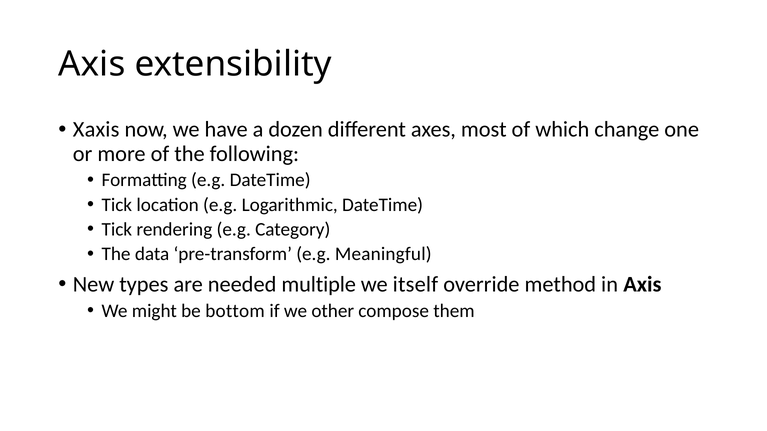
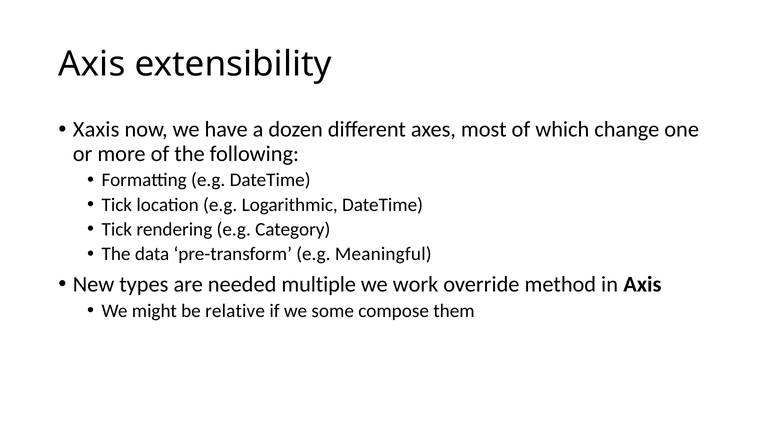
itself: itself -> work (416, 285)
bottom: bottom -> relative (235, 311)
other: other -> some (333, 311)
